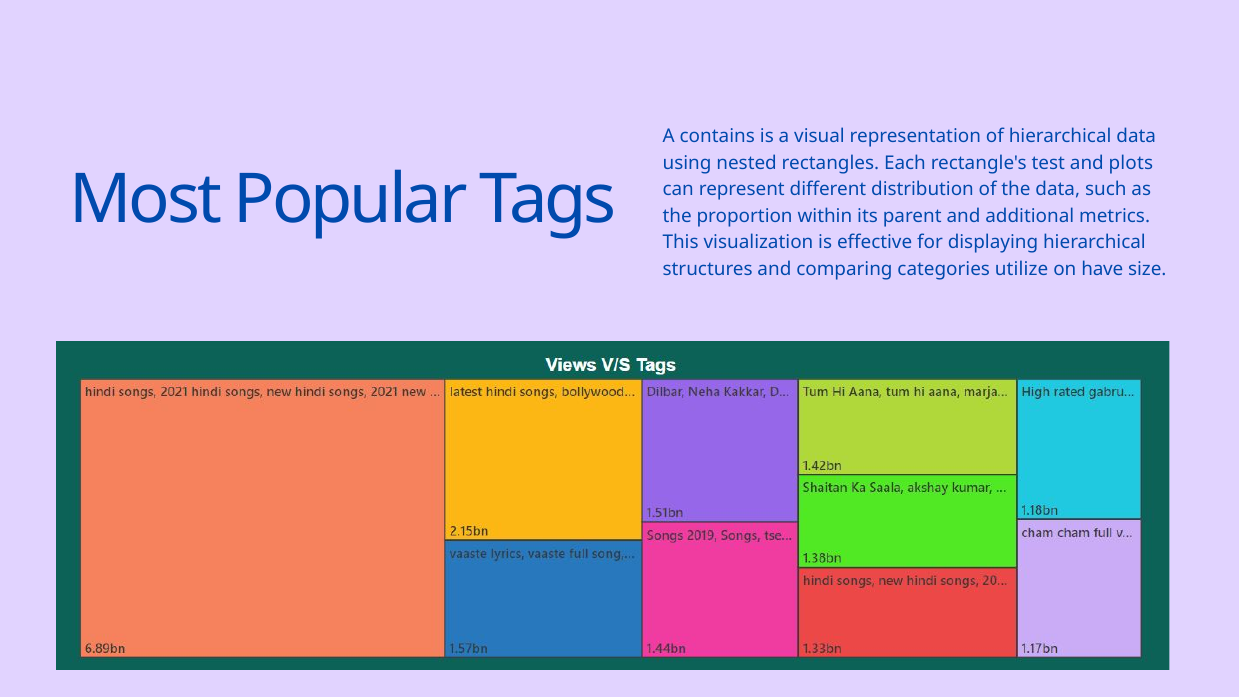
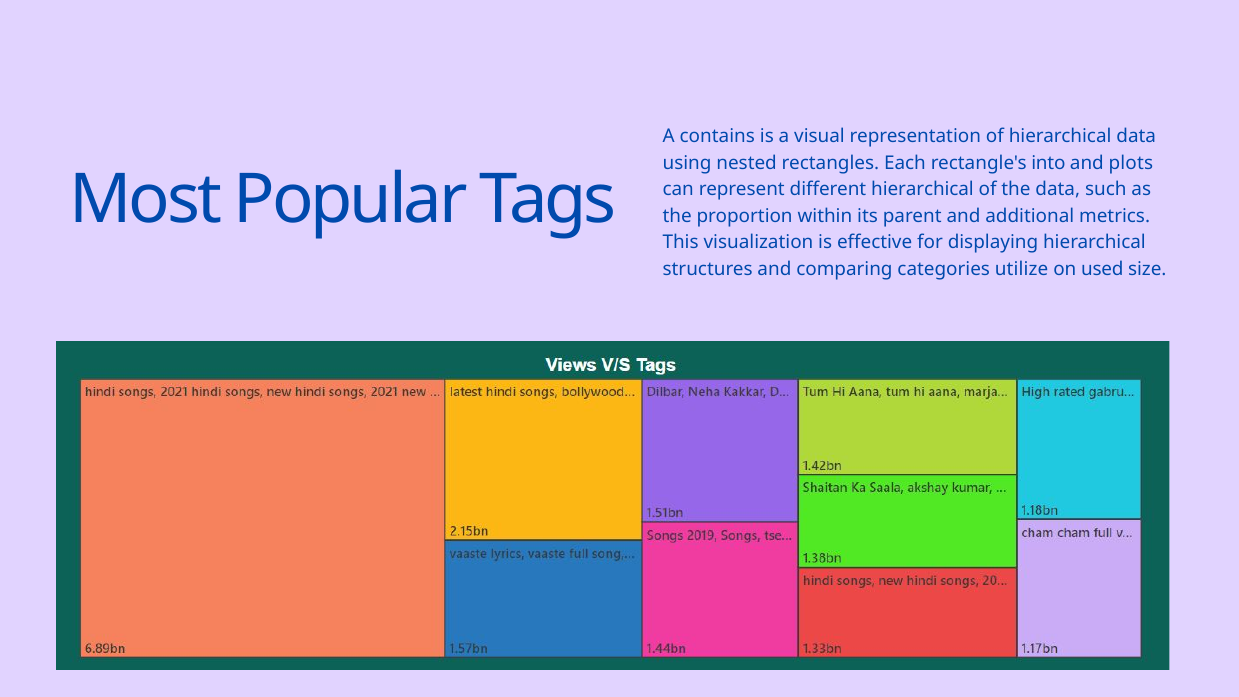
test: test -> into (1048, 163)
different distribution: distribution -> hierarchical (923, 189)
have: have -> used (1102, 269)
